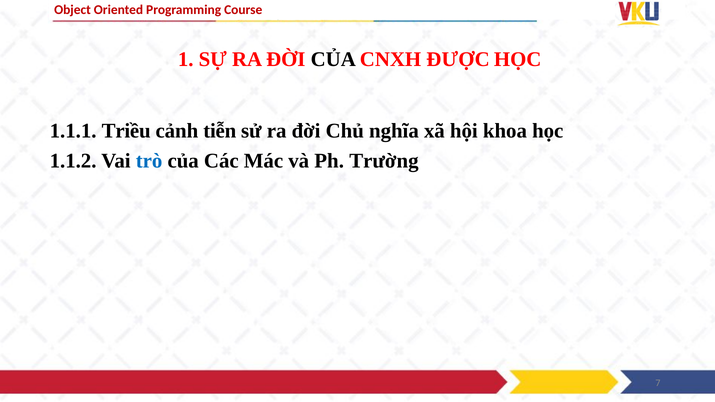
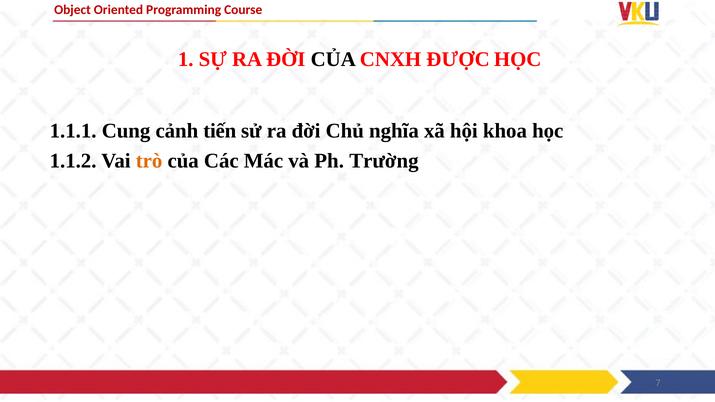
Triều: Triều -> Cung (126, 131)
tiễn: tiễn -> tiến (220, 131)
trò colour: blue -> orange (149, 161)
